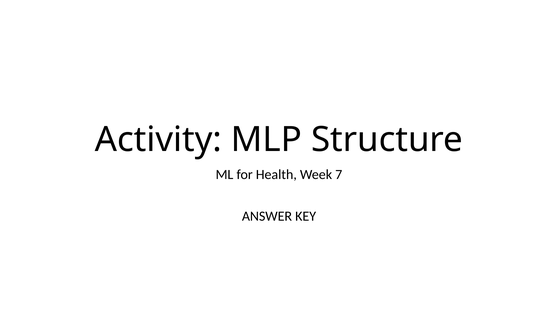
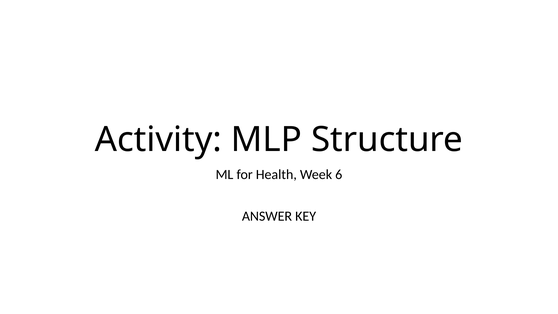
7: 7 -> 6 (339, 174)
